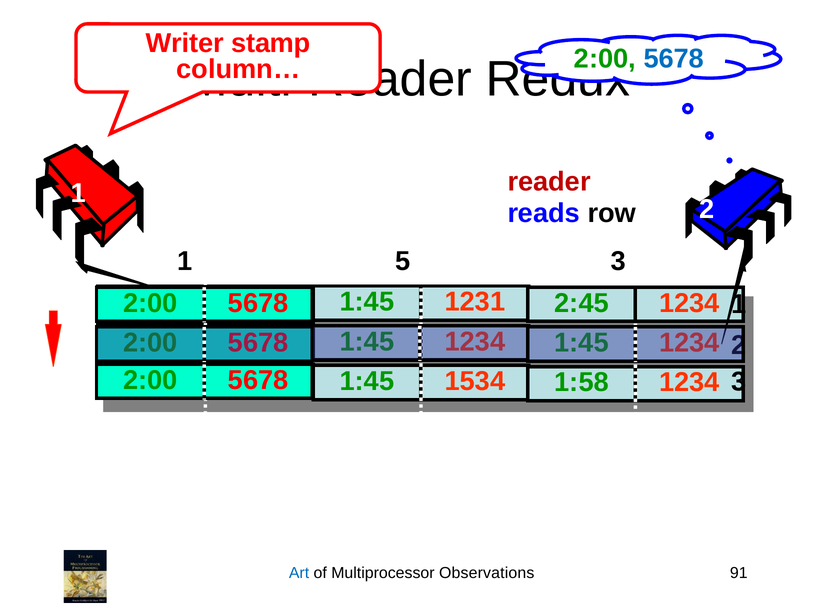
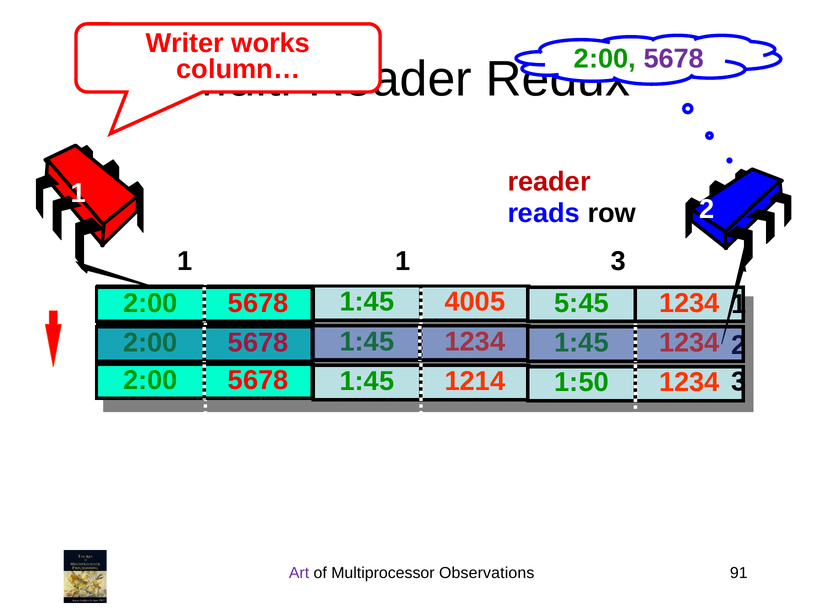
stamp: stamp -> works (271, 43)
5678 colour: blue -> purple (674, 58)
5: 5 -> 1 (403, 261)
1231: 1231 -> 4005 (475, 302)
2:45: 2:45 -> 5:45 (582, 303)
1534: 1534 -> 1214 (475, 381)
1:58: 1:58 -> 1:50 (582, 382)
Art colour: blue -> purple (299, 573)
